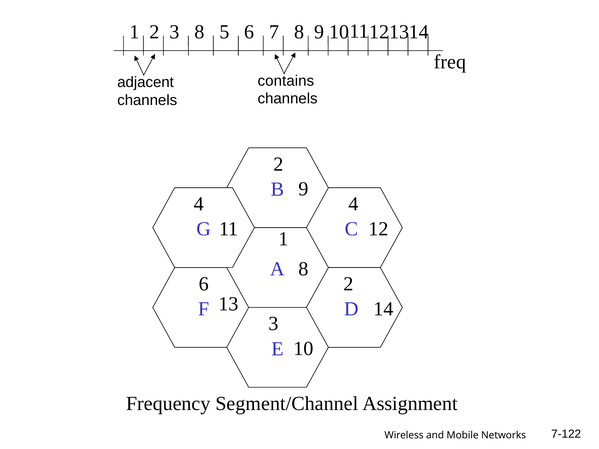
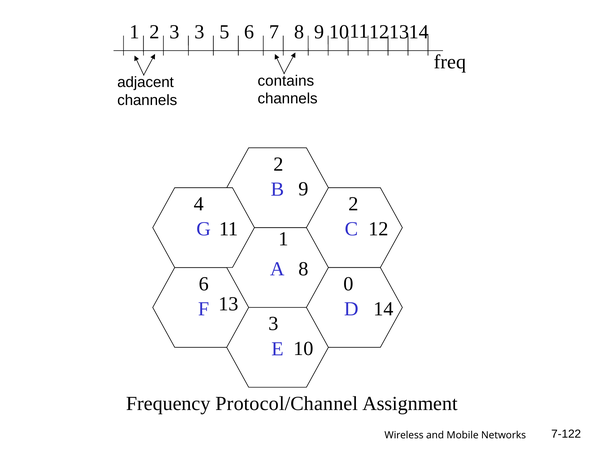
3 8: 8 -> 3 (199, 32)
4 4: 4 -> 2 (353, 204)
6 2: 2 -> 0 (348, 284)
Segment/Channel: Segment/Channel -> Protocol/Channel (287, 404)
